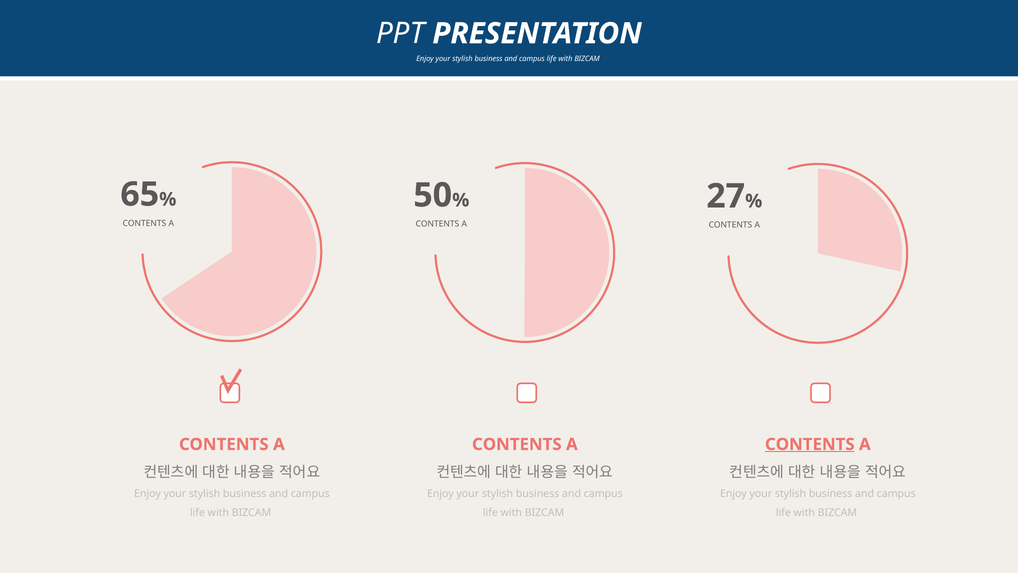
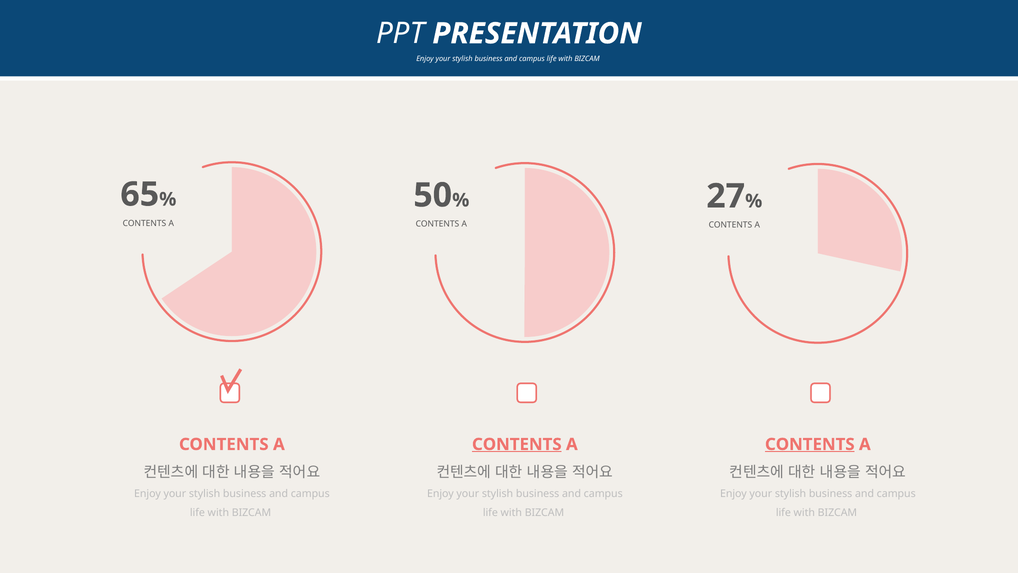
CONTENTS underline: none -> present (517, 444)
